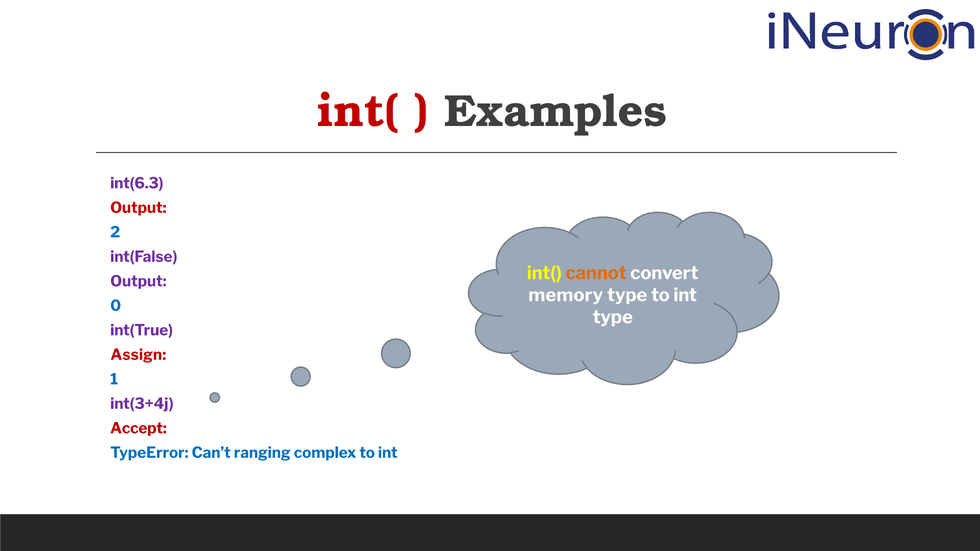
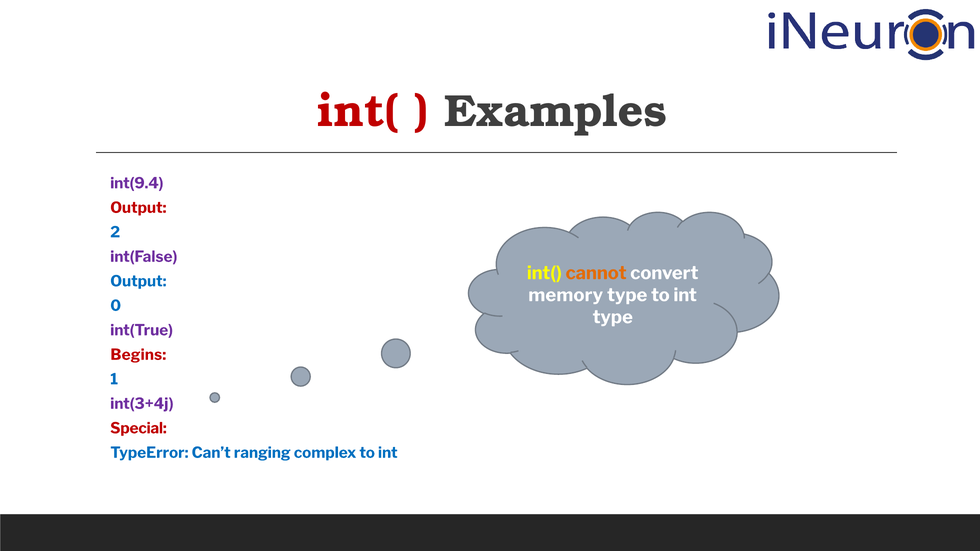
int(6.3: int(6.3 -> int(9.4 (137, 183)
Output colour: purple -> blue (138, 281)
Assign: Assign -> Begins (138, 355)
Accept: Accept -> Special (138, 428)
